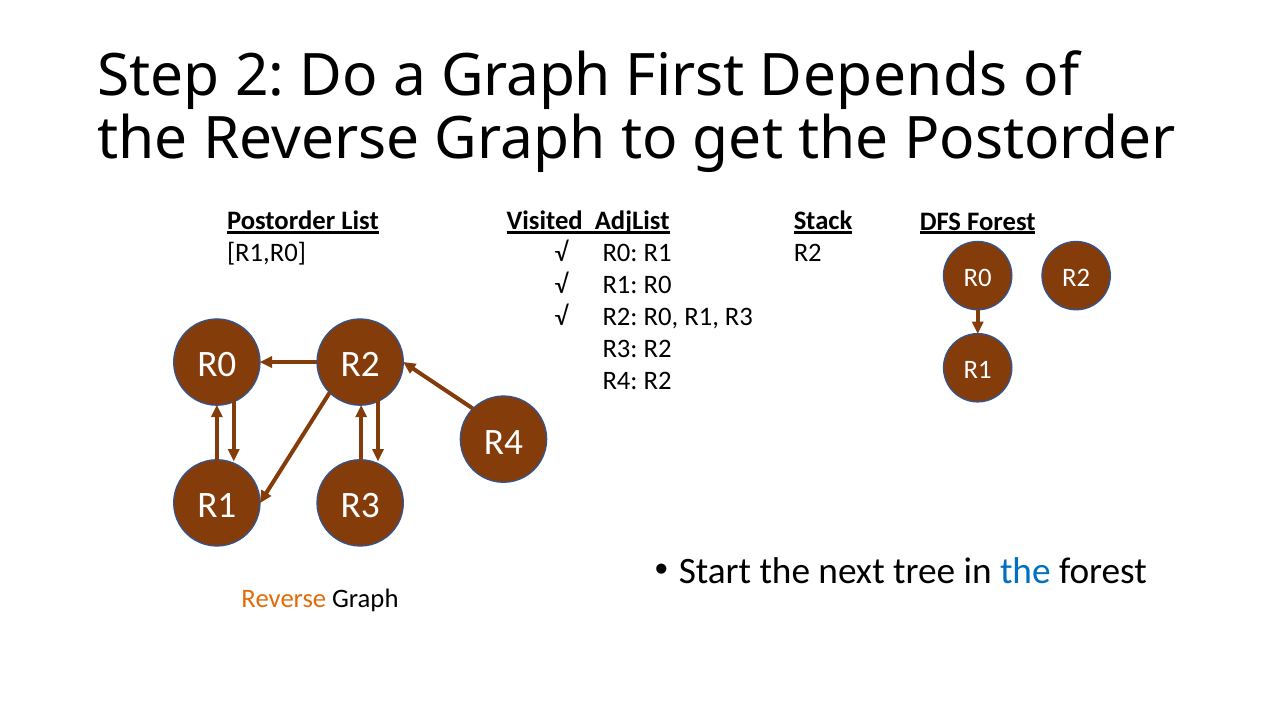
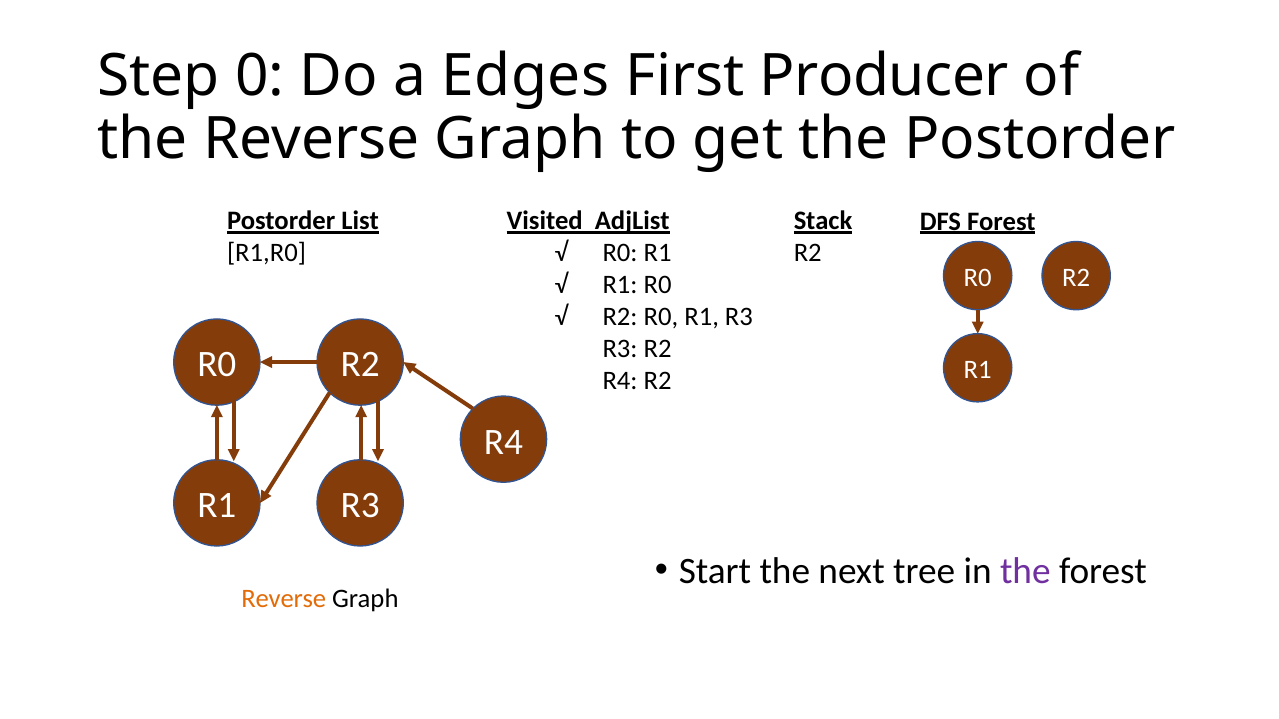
2: 2 -> 0 (260, 76)
a Graph: Graph -> Edges (525, 76)
Depends: Depends -> Producer (884, 76)
the colour: blue -> purple (1025, 571)
